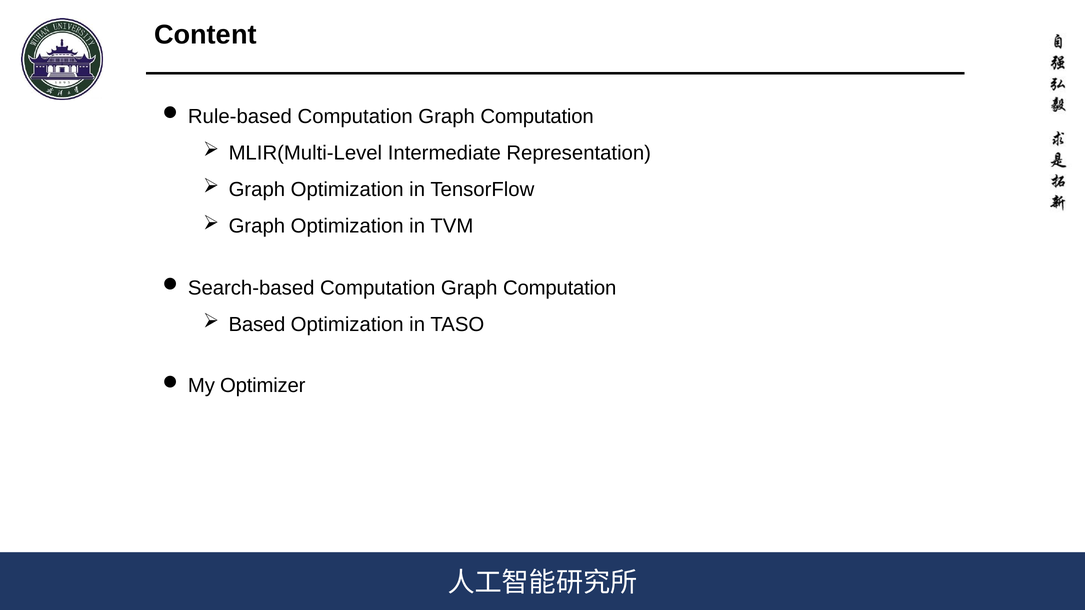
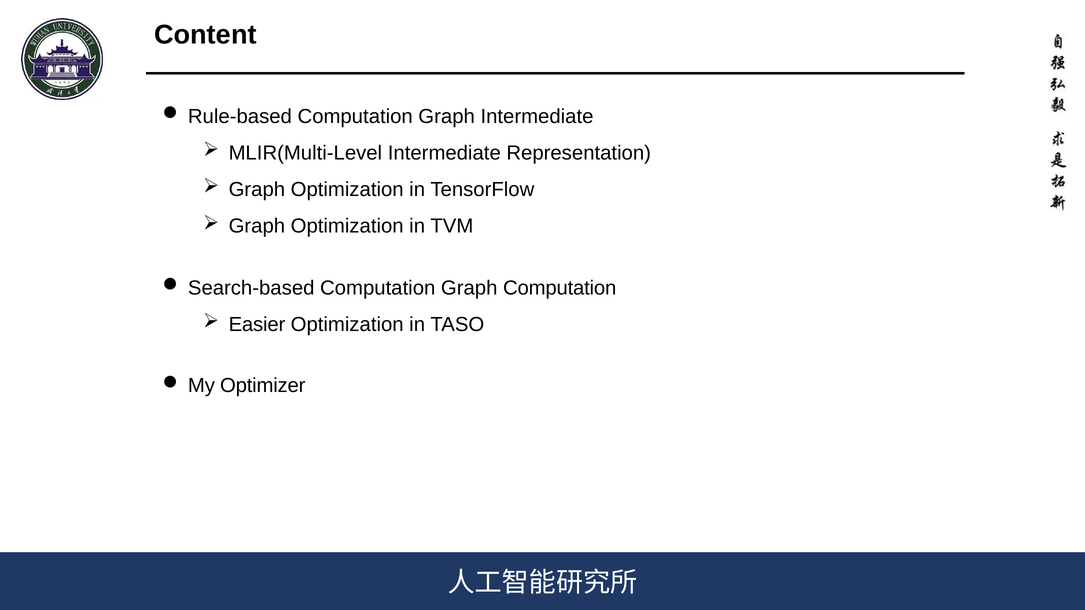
Rule-based Computation Graph Computation: Computation -> Intermediate (537, 116)
Based: Based -> Easier (257, 325)
